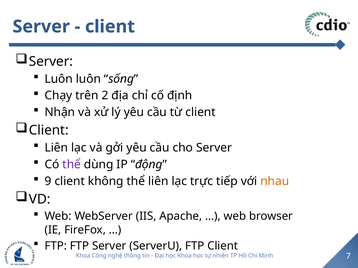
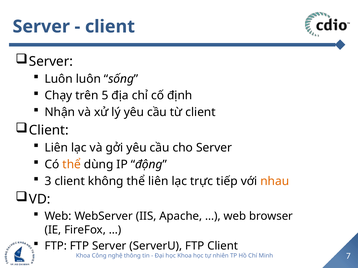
2: 2 -> 5 (105, 96)
thể colour: purple -> orange (72, 165)
9: 9 -> 3 (48, 181)
